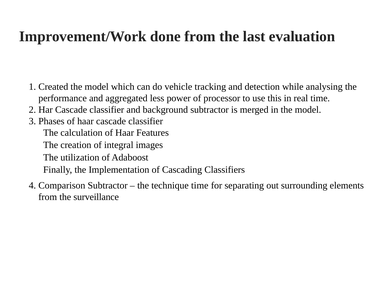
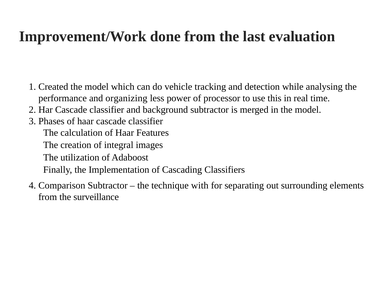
aggregated: aggregated -> organizing (126, 98)
technique time: time -> with (200, 185)
